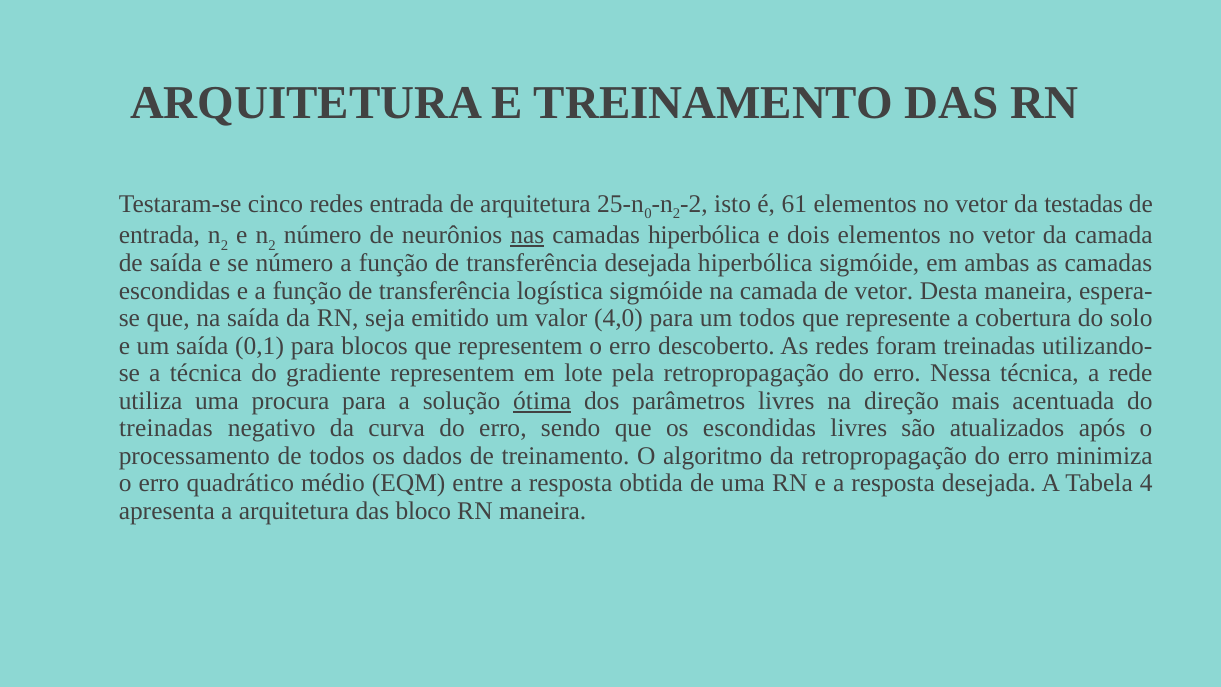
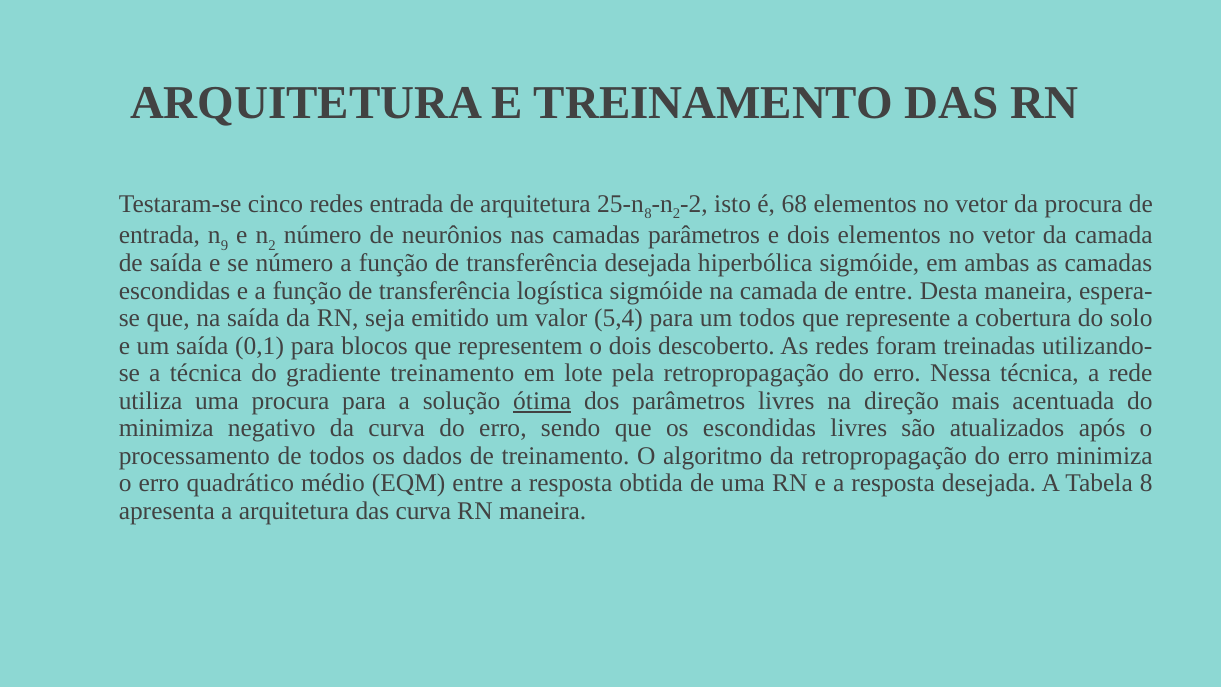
0: 0 -> 8 (648, 214)
61: 61 -> 68 (794, 204)
da testadas: testadas -> procura (1083, 204)
2: 2 -> 9 (225, 245)
nas underline: present -> none (527, 235)
camadas hiperbólica: hiperbólica -> parâmetros (704, 235)
de vetor: vetor -> entre (884, 291)
4,0: 4,0 -> 5,4 (618, 318)
representem o erro: erro -> dois (630, 346)
gradiente representem: representem -> treinamento (452, 373)
treinadas: treinadas -> minimiza (166, 428)
Tabela 4: 4 -> 8 (1146, 483)
das bloco: bloco -> curva (423, 511)
